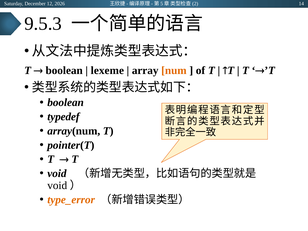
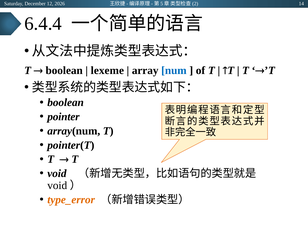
9.5.3: 9.5.3 -> 6.4.4 (43, 24)
num colour: orange -> blue (174, 70)
typedef: typedef -> pointer (63, 117)
